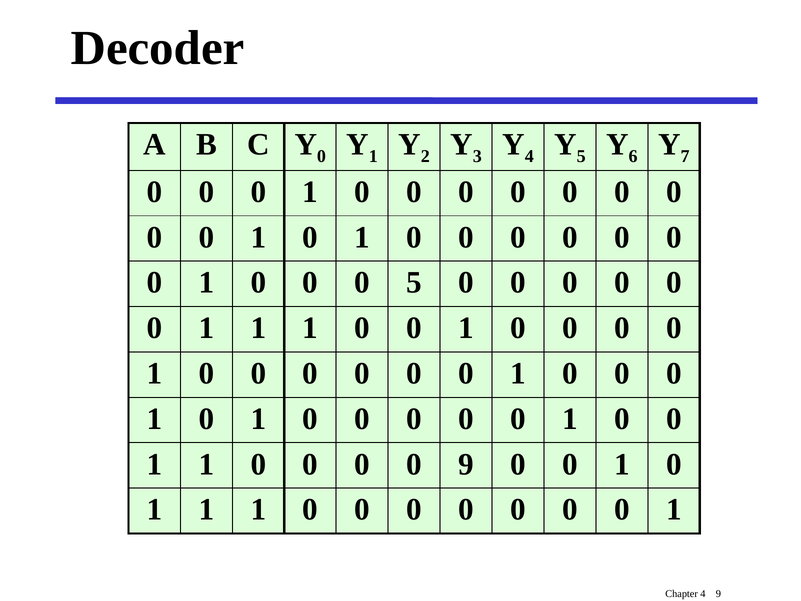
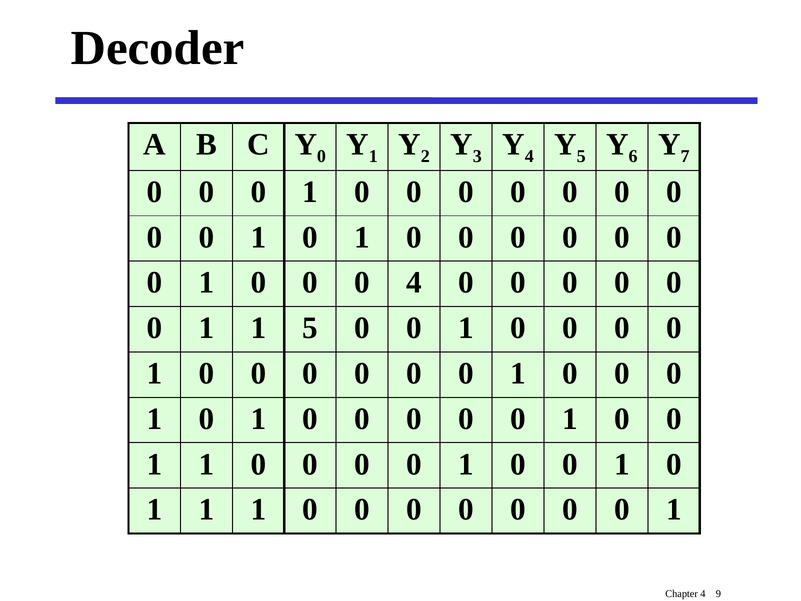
0 5: 5 -> 4 (414, 283)
1: 1 -> 5 (310, 328)
9: 9 -> 1 (466, 464)
